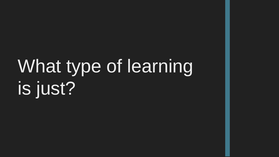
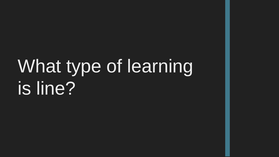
just: just -> line (56, 89)
